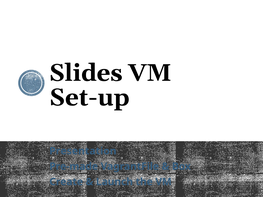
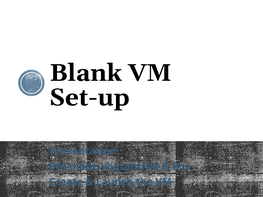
Slides: Slides -> Blank (86, 73)
